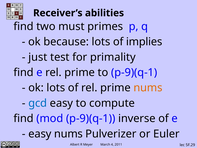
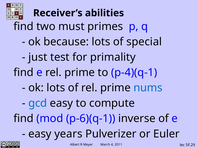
implies: implies -> special (144, 42)
to p-9)(q-1: p-9)(q-1 -> p-4)(q-1 (134, 72)
nums colour: orange -> blue (148, 88)
mod p-9)(q-1: p-9)(q-1 -> p-6)(q-1 (91, 118)
easy nums: nums -> years (68, 134)
